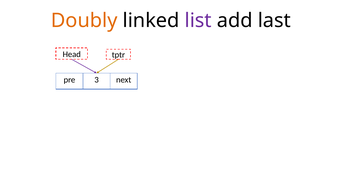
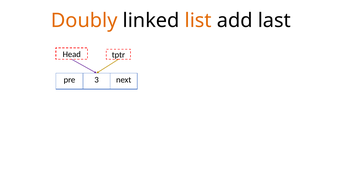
list colour: purple -> orange (198, 21)
